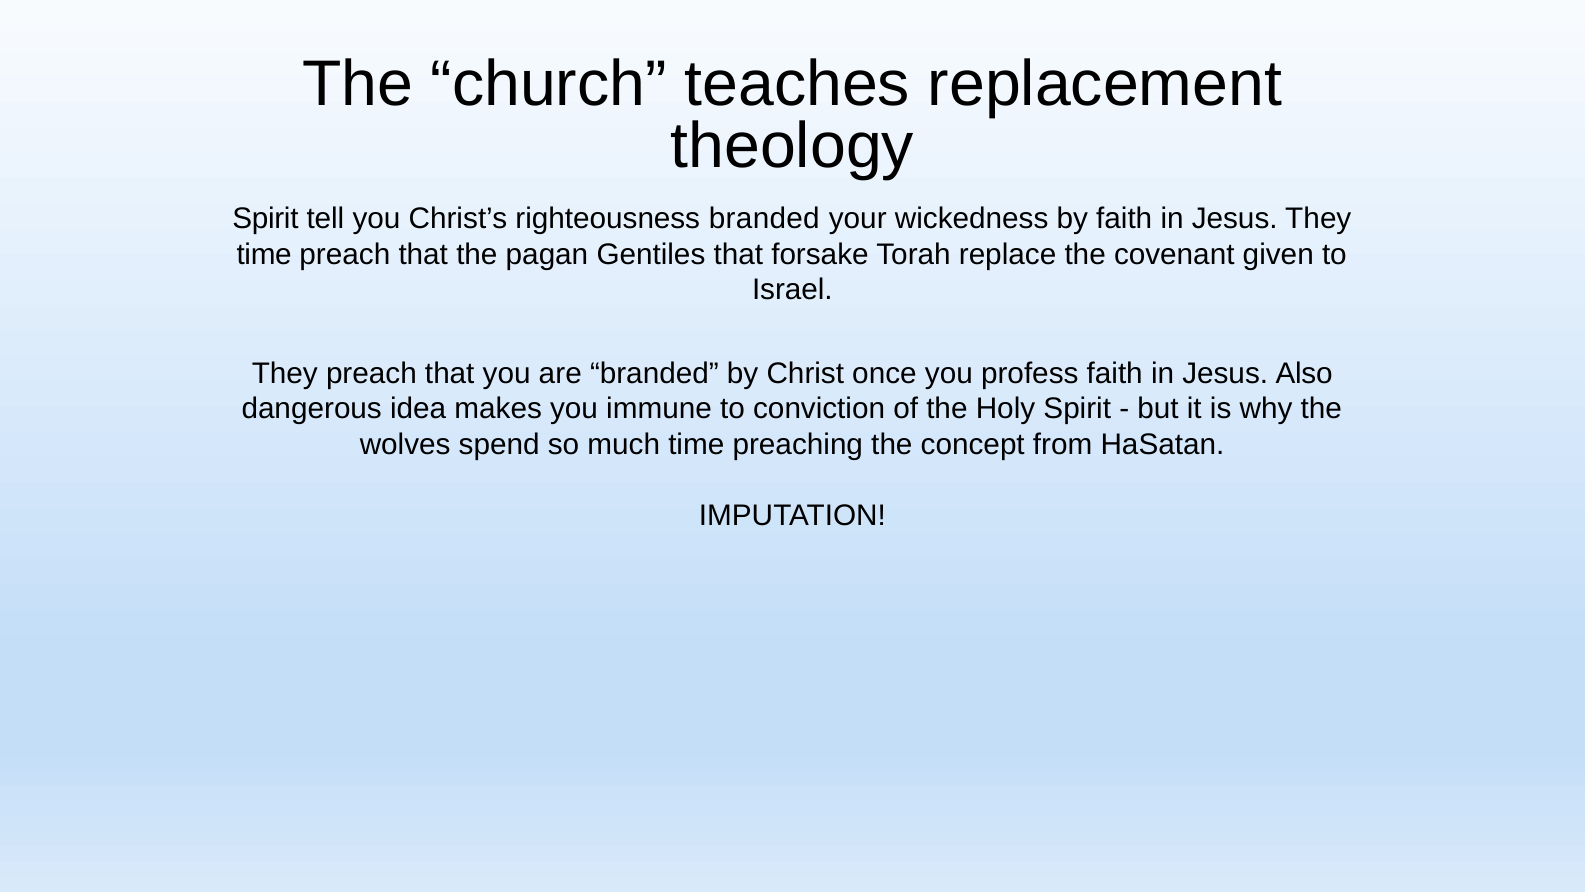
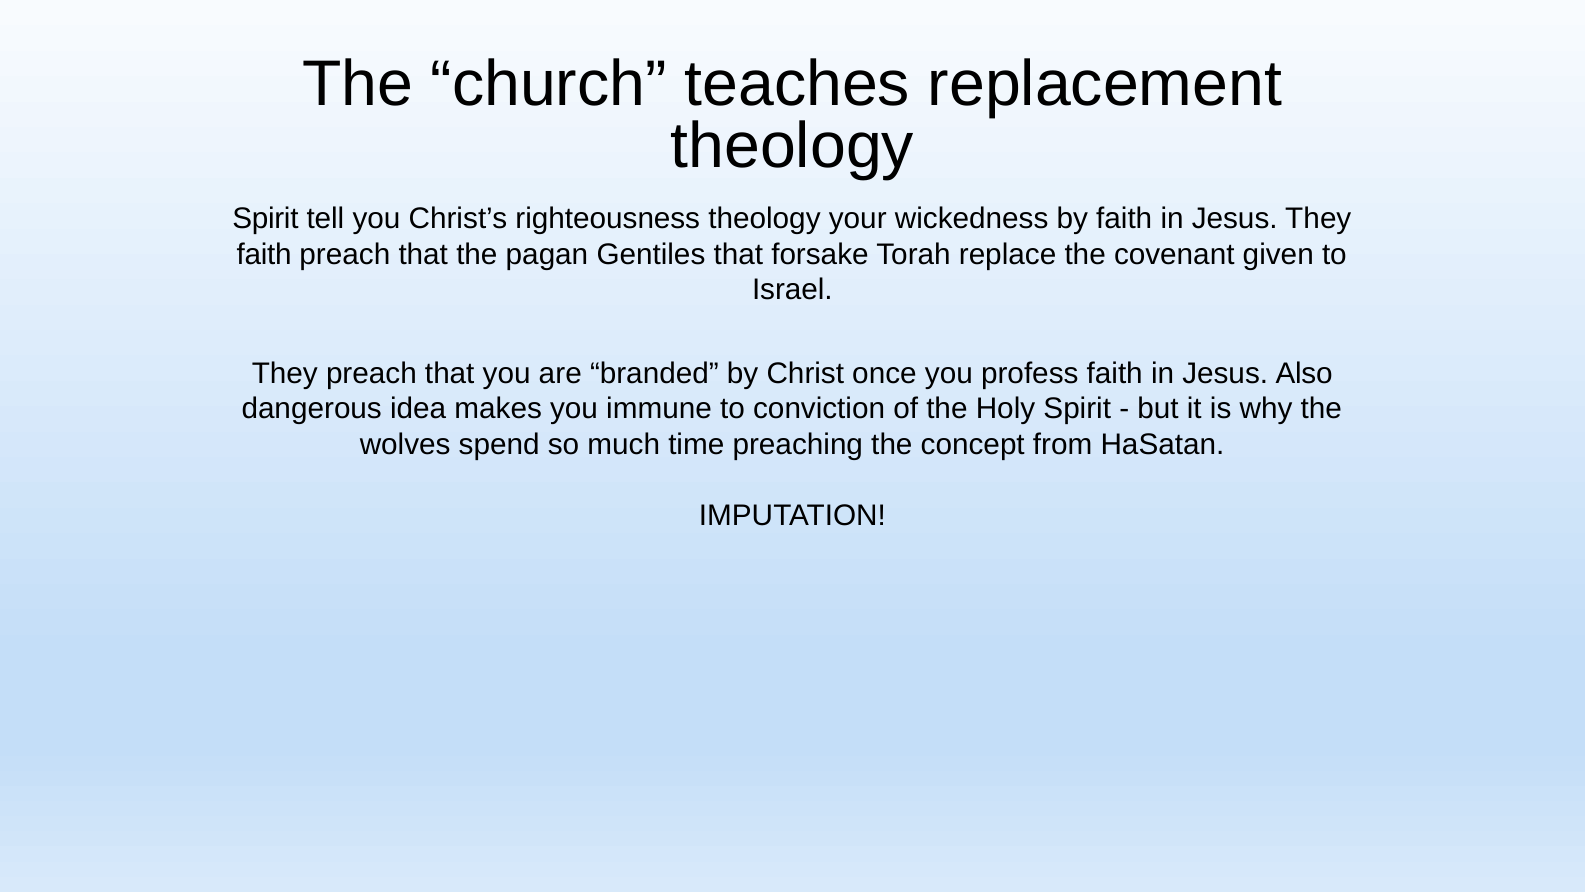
righteousness branded: branded -> theology (764, 219)
time: time -> faith (264, 254)
